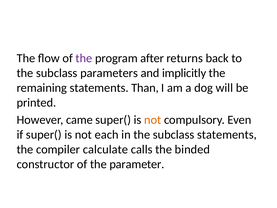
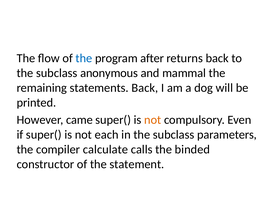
the colour: purple -> blue (84, 58)
parameters: parameters -> anonymous (109, 73)
implicitly: implicitly -> mammal (184, 73)
statements Than: Than -> Back (145, 88)
subclass statements: statements -> parameters (227, 134)
parameter: parameter -> statement (137, 164)
